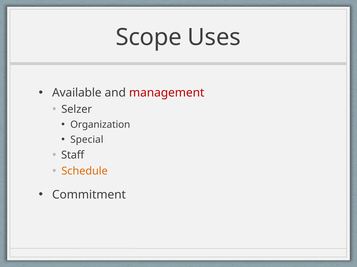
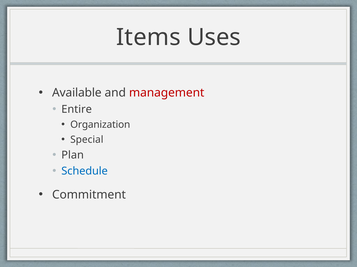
Scope: Scope -> Items (148, 37)
Selzer: Selzer -> Entire (77, 110)
Staff: Staff -> Plan (73, 155)
Schedule colour: orange -> blue (85, 172)
